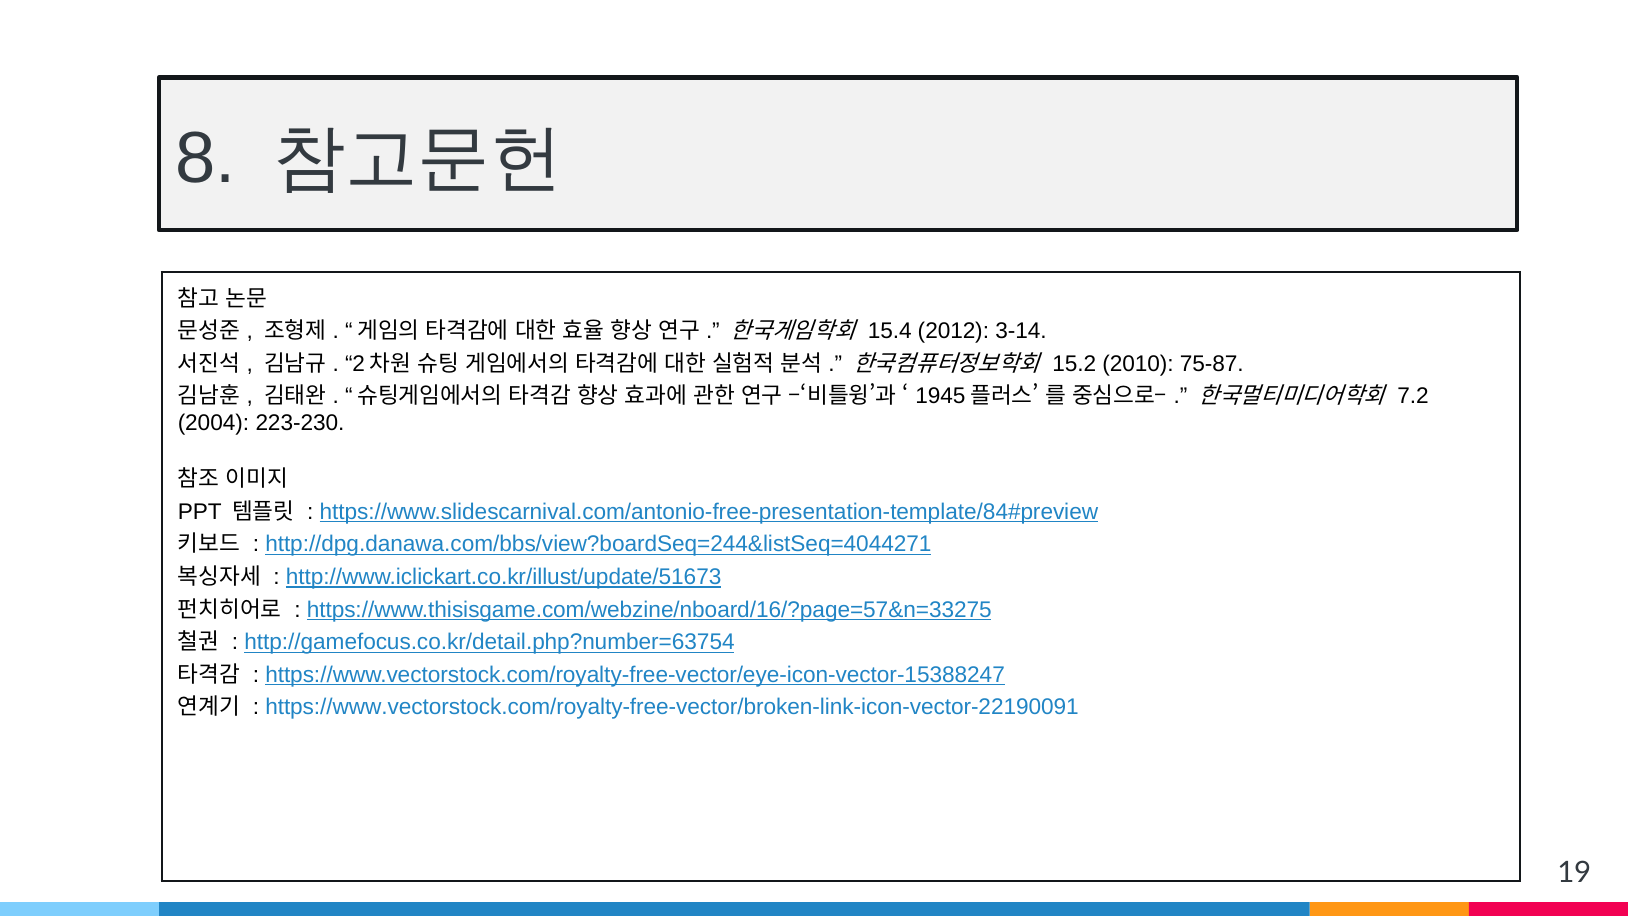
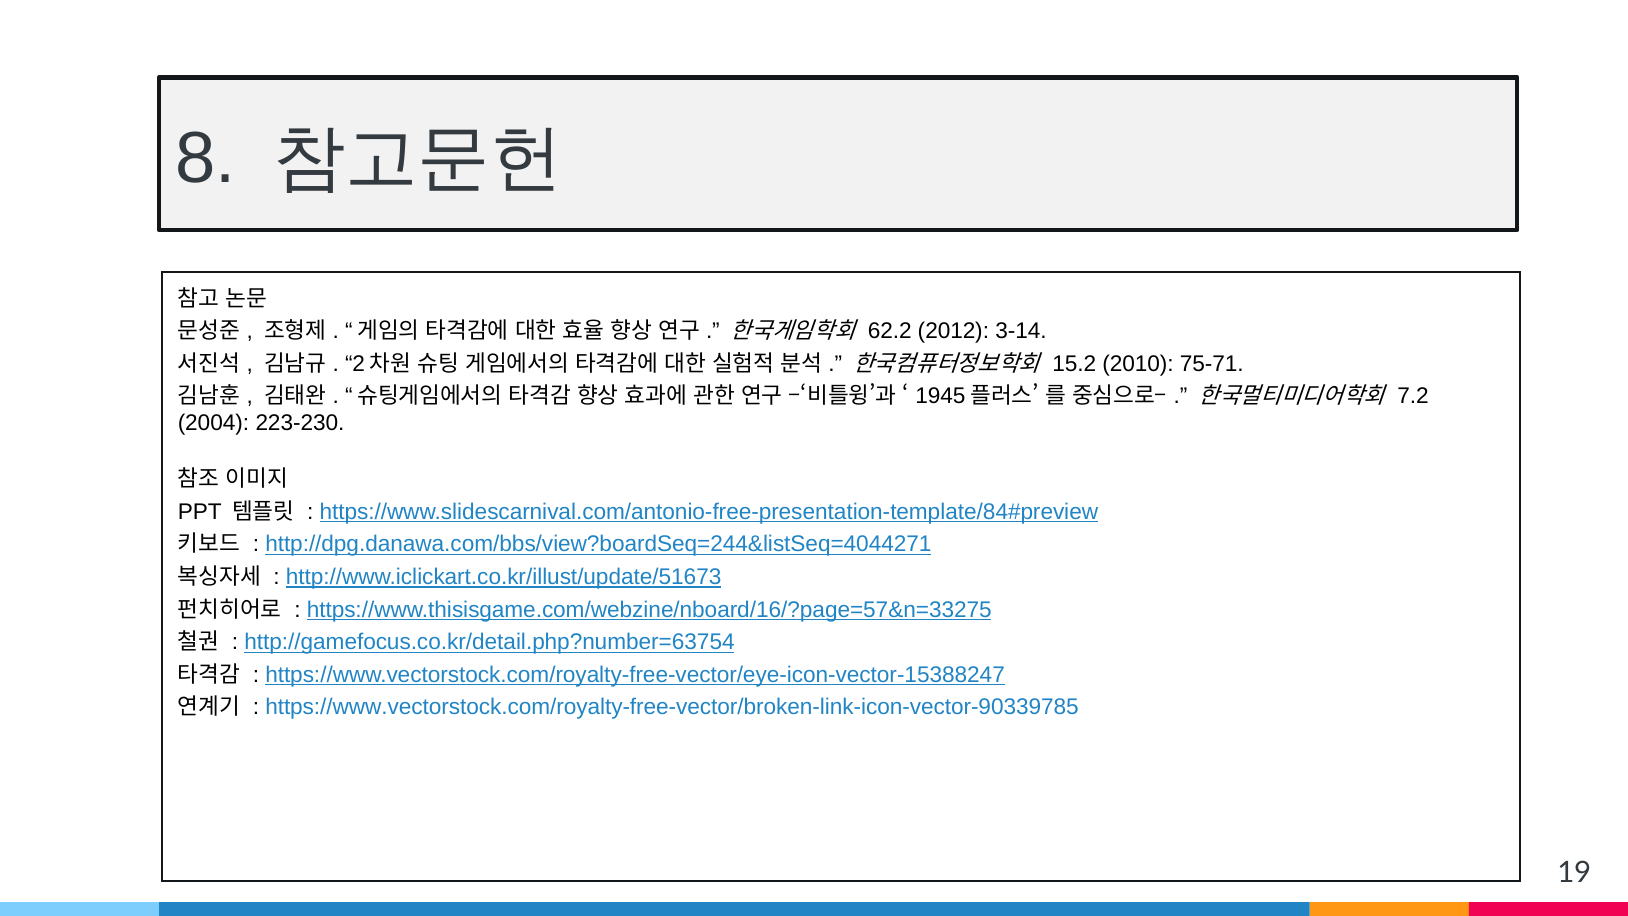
15.4: 15.4 -> 62.2 (890, 331)
75-87: 75-87 -> 75-71 (1212, 364)
https://www.vectorstock.com/royalty-free-vector/broken-link-icon-vector-22190091: https://www.vectorstock.com/royalty-free-vector/broken-link-icon-vector-22190091 -> https://www.vectorstock.com/royalty-free-vector/broken-link-icon-vector-90339785 (672, 707)
